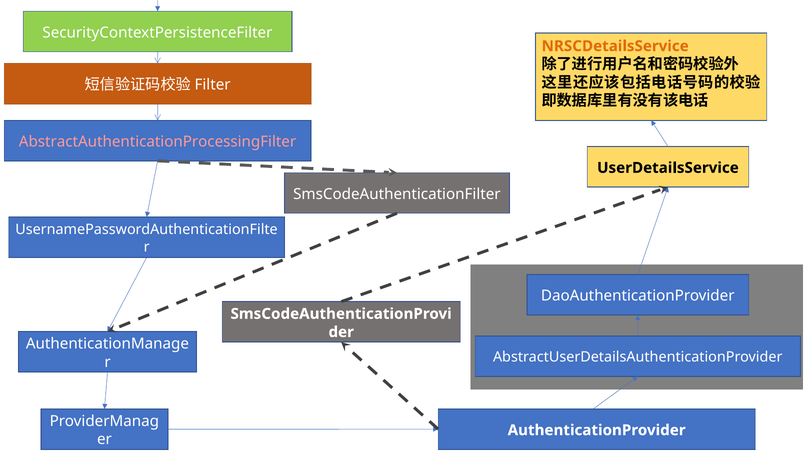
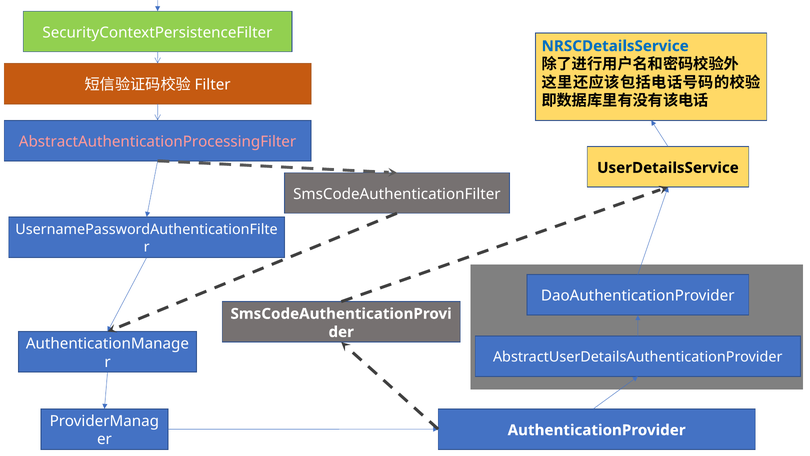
NRSCDetailsService colour: orange -> blue (615, 46)
